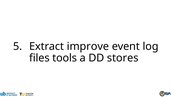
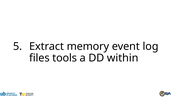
improve: improve -> memory (88, 46)
stores: stores -> within (123, 58)
